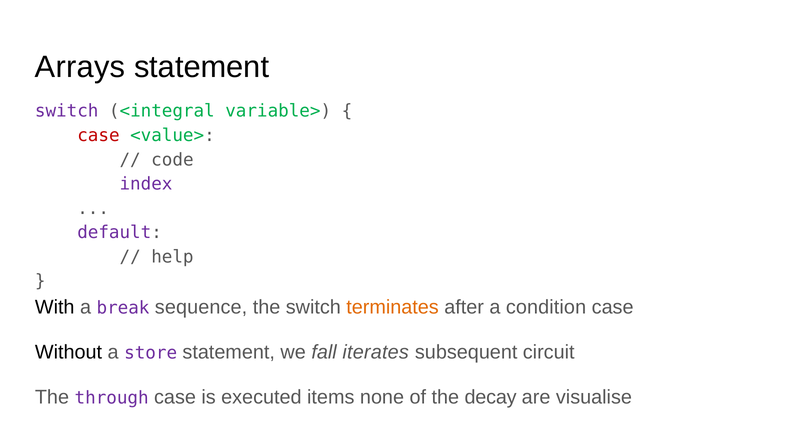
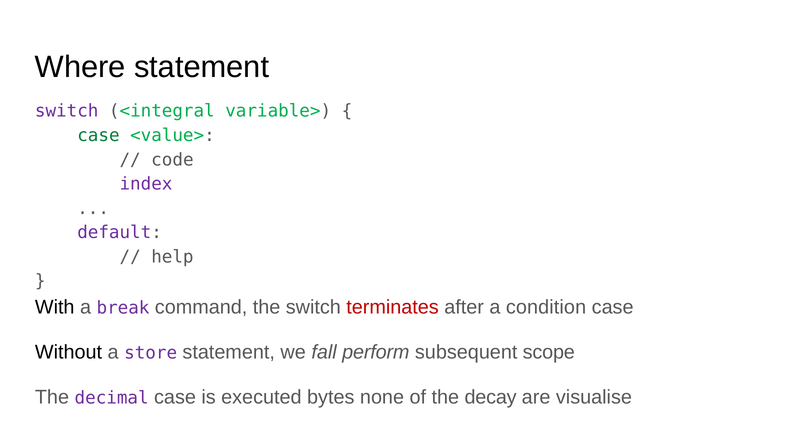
Arrays: Arrays -> Where (80, 67)
case colour: red -> green (98, 135)
sequence: sequence -> command (201, 307)
terminates colour: orange -> red (393, 307)
iterates: iterates -> perform (376, 352)
circuit: circuit -> scope (549, 352)
through: through -> decimal (112, 398)
items: items -> bytes (331, 397)
